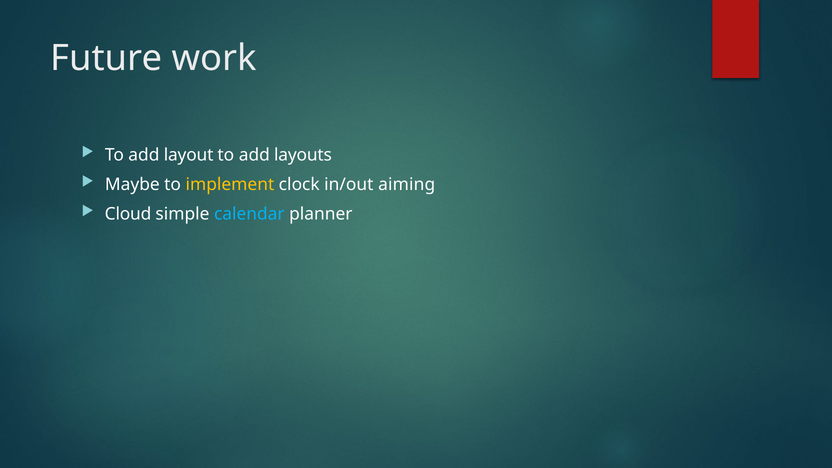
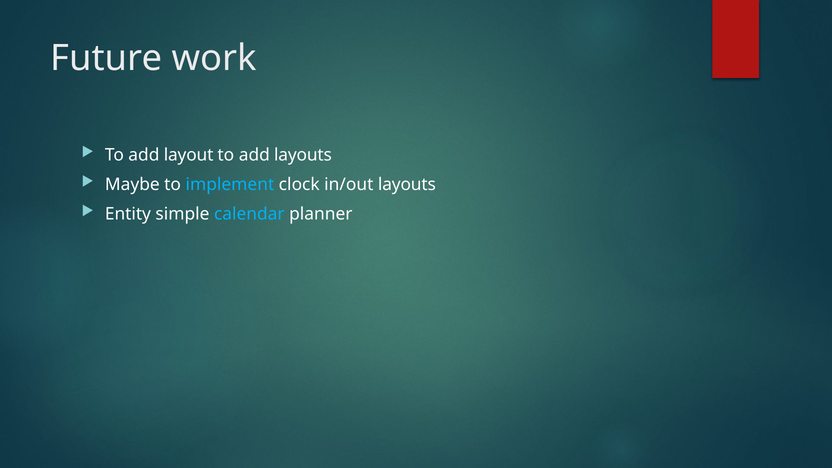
implement colour: yellow -> light blue (230, 184)
in/out aiming: aiming -> layouts (407, 184)
Cloud: Cloud -> Entity (128, 214)
